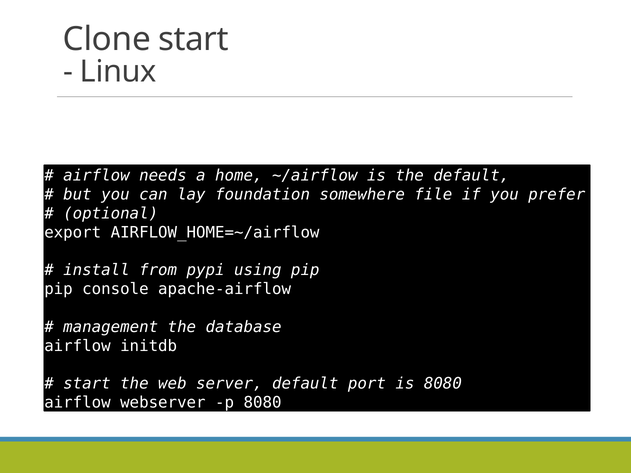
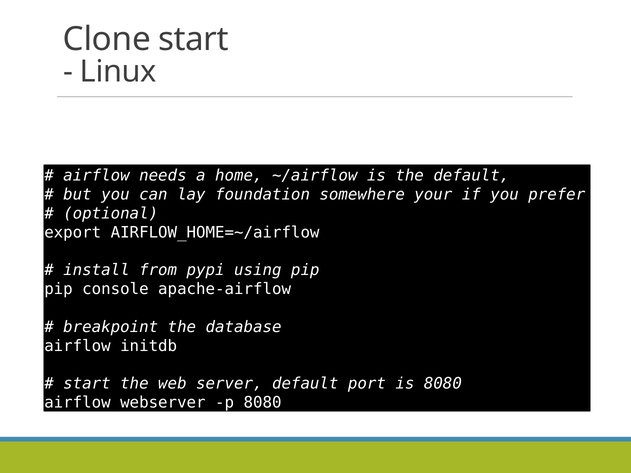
file: file -> your (433, 195)
management: management -> breakpoint (111, 327)
